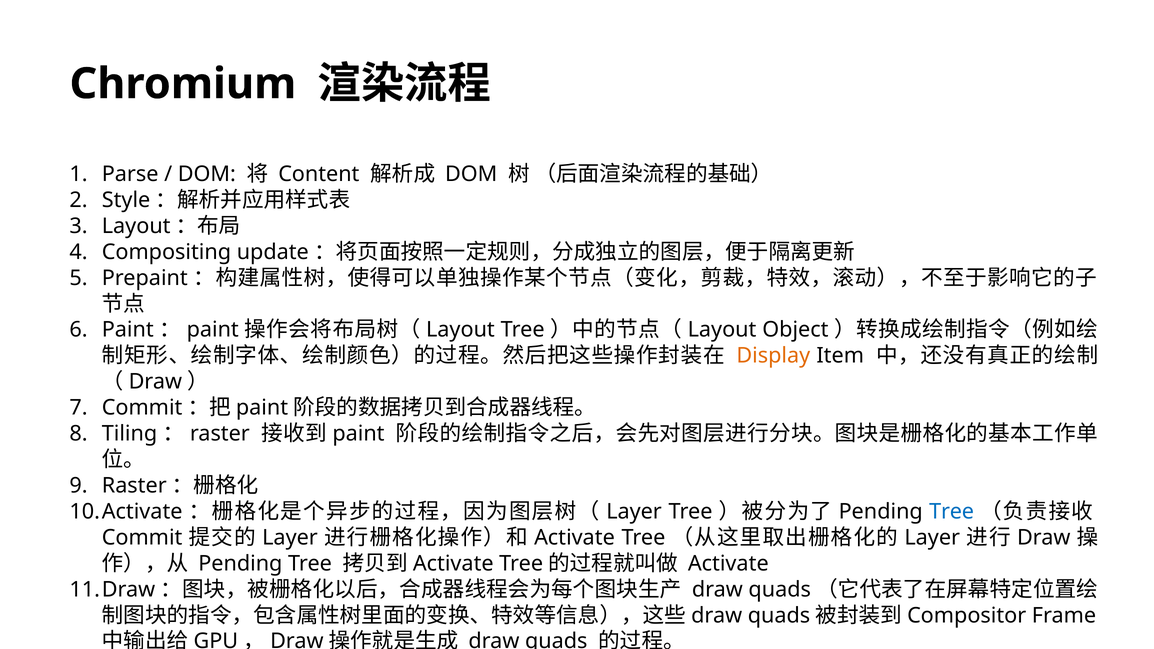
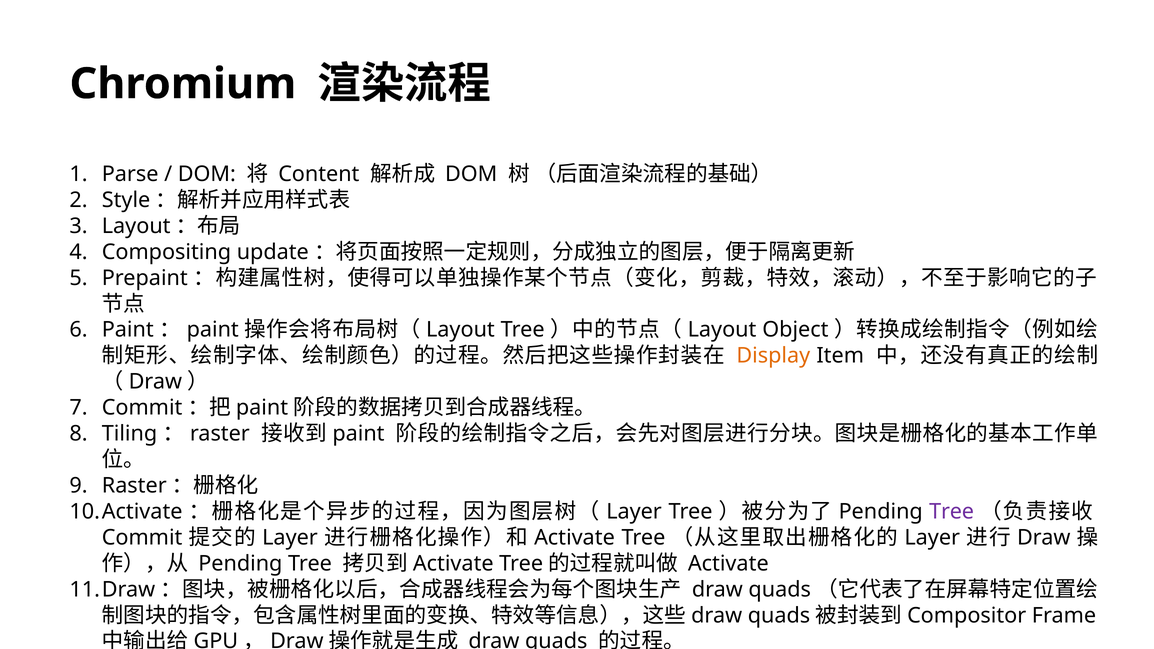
Tree colour: blue -> purple (952, 512)
